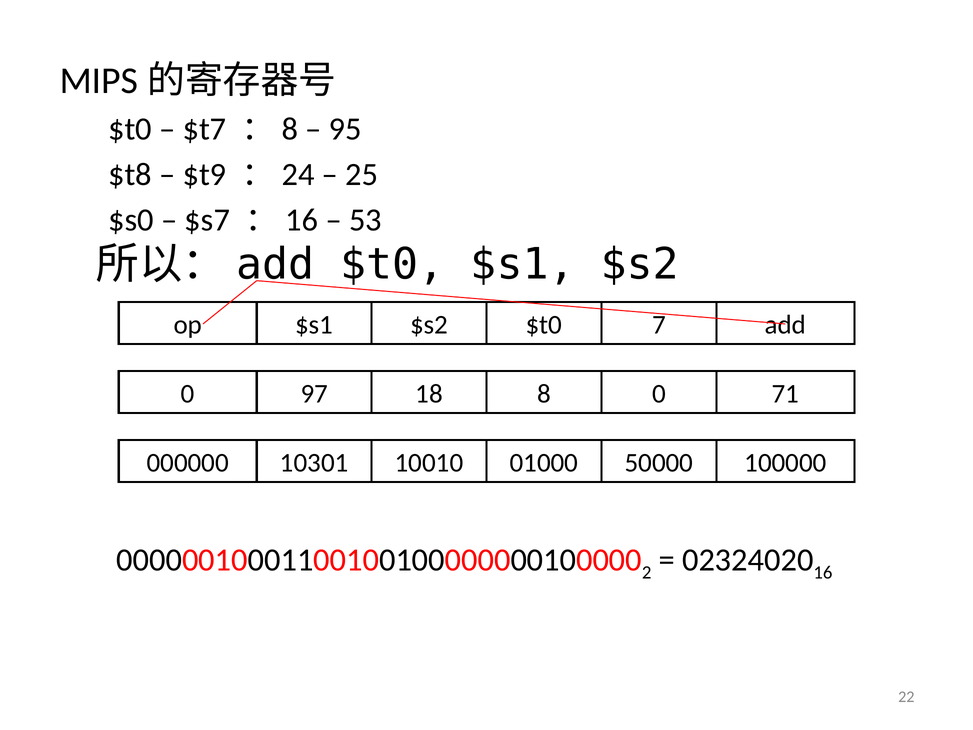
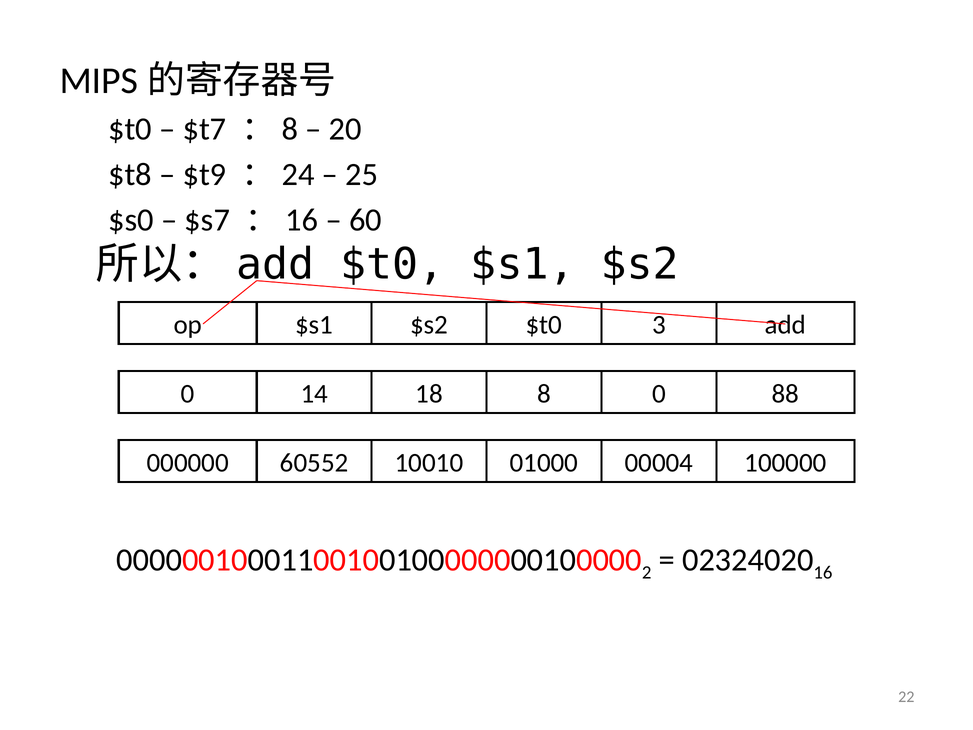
95: 95 -> 20 (345, 129)
53: 53 -> 60 (365, 220)
7: 7 -> 3 (659, 325)
97: 97 -> 14 (314, 394)
71: 71 -> 88 (785, 394)
10301: 10301 -> 60552 (314, 463)
50000: 50000 -> 00004 (659, 463)
